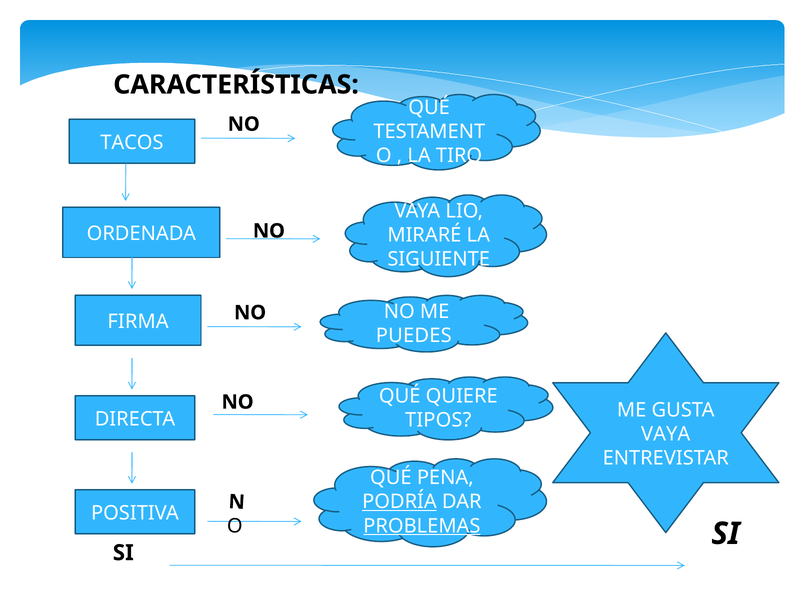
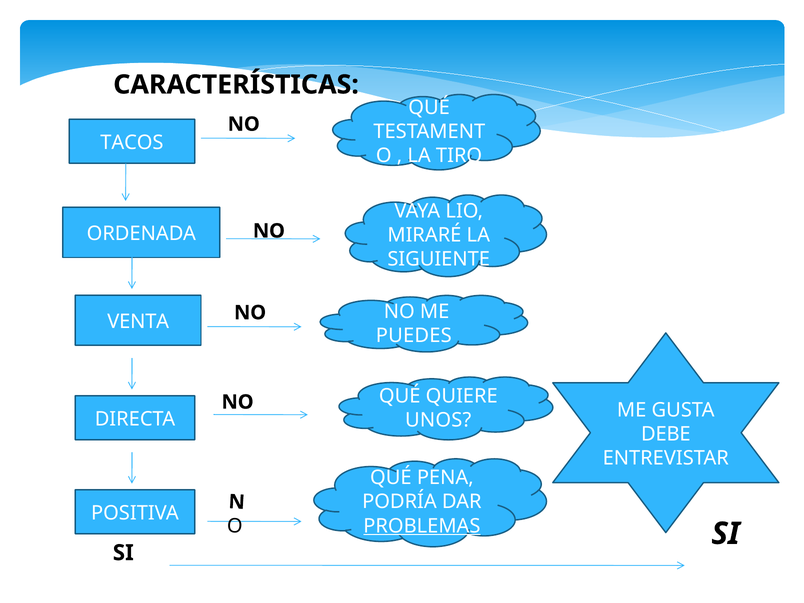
FIRMA: FIRMA -> VENTA (138, 322)
TIPOS: TIPOS -> UNOS (438, 420)
VAYA: VAYA -> DEBE (666, 434)
PODRÍA underline: present -> none (399, 502)
